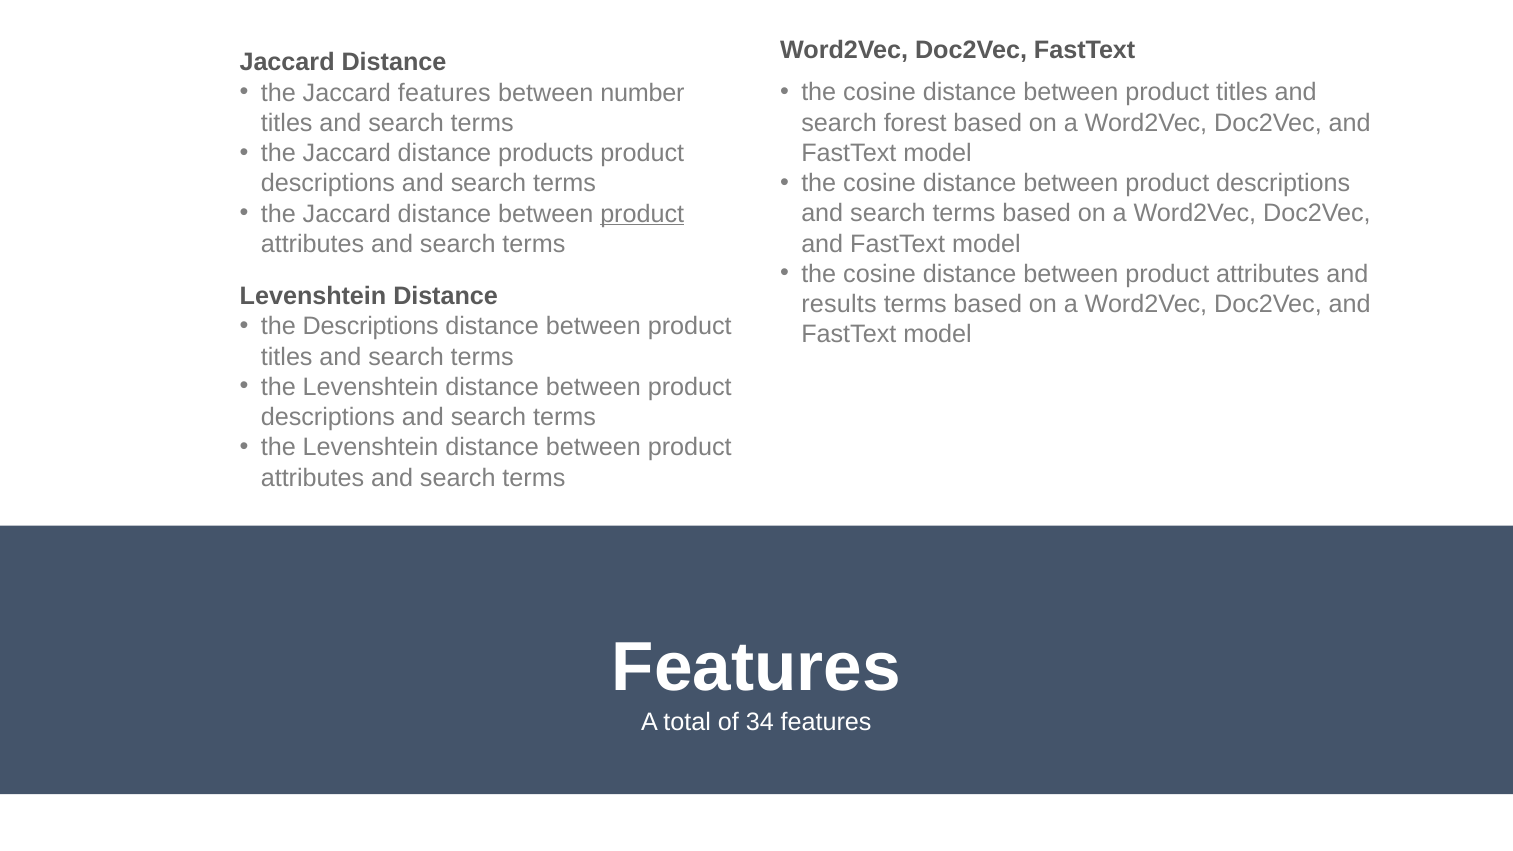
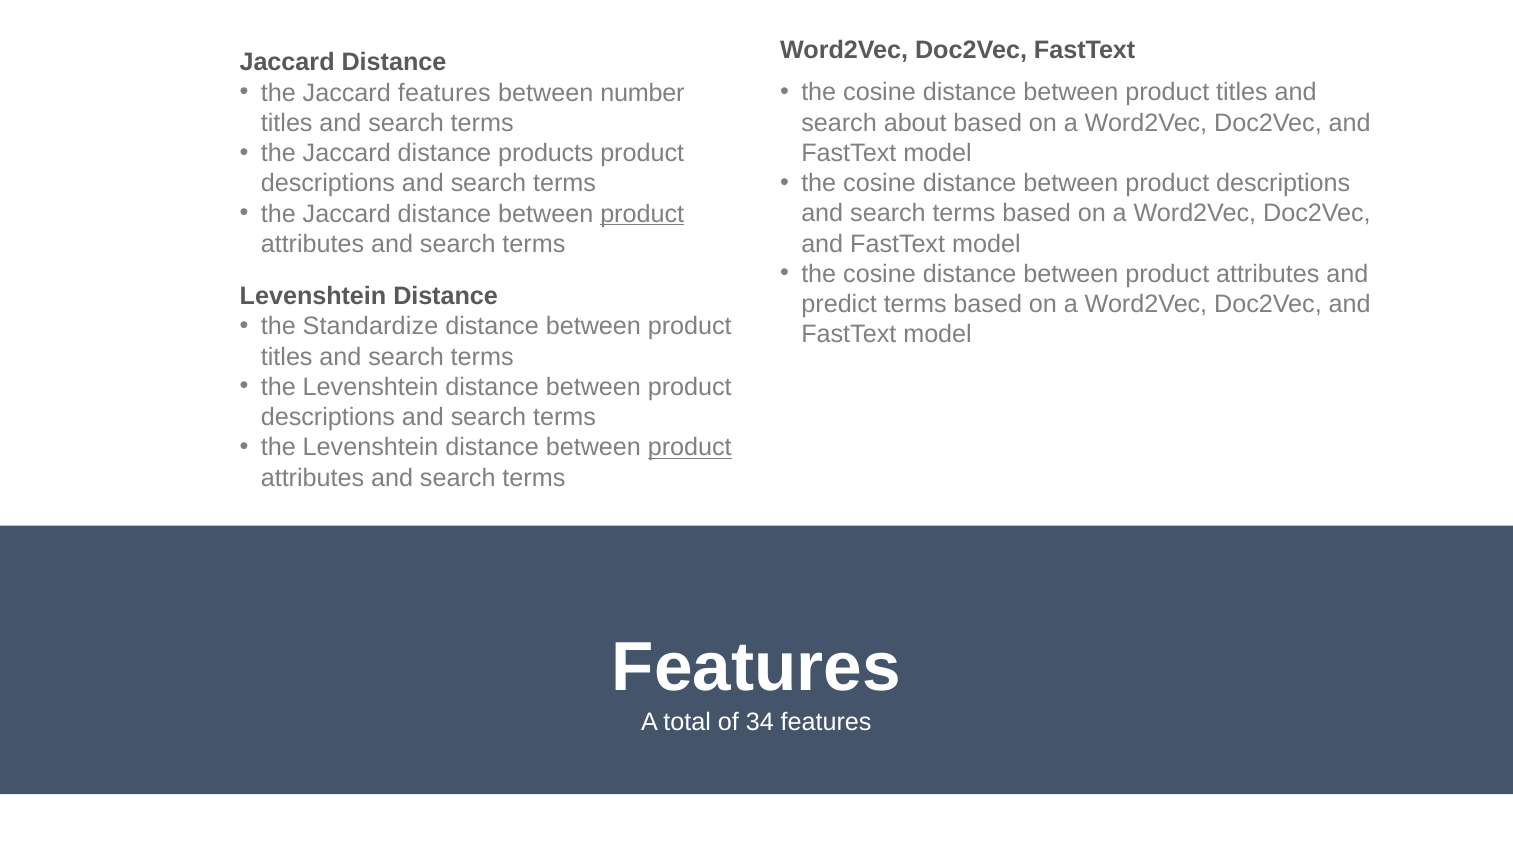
forest: forest -> about (915, 123)
results: results -> predict (839, 304)
the Descriptions: Descriptions -> Standardize (371, 327)
product underline: none -> present (690, 448)
